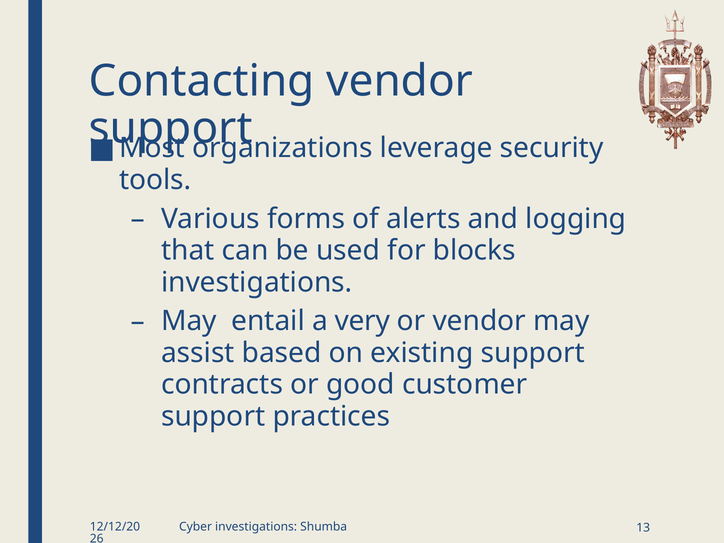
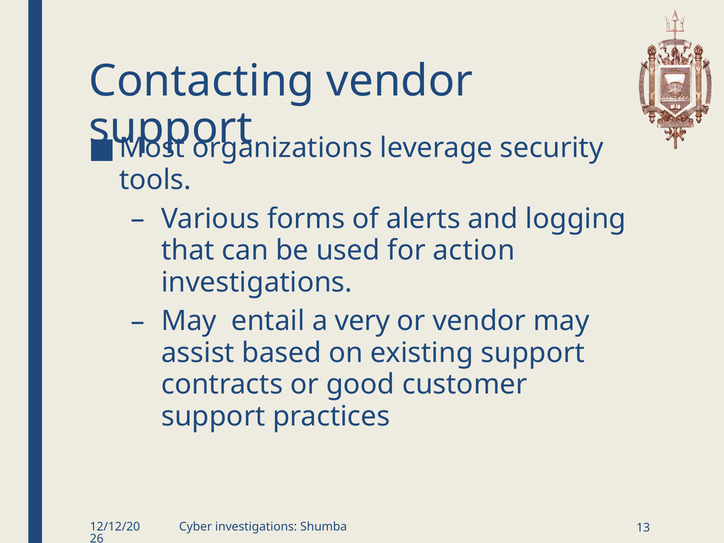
blocks: blocks -> action (474, 251)
